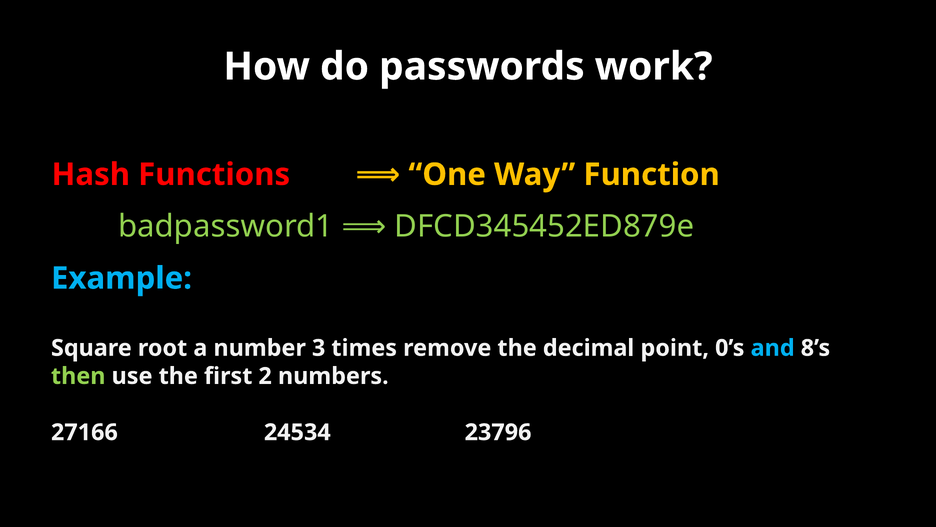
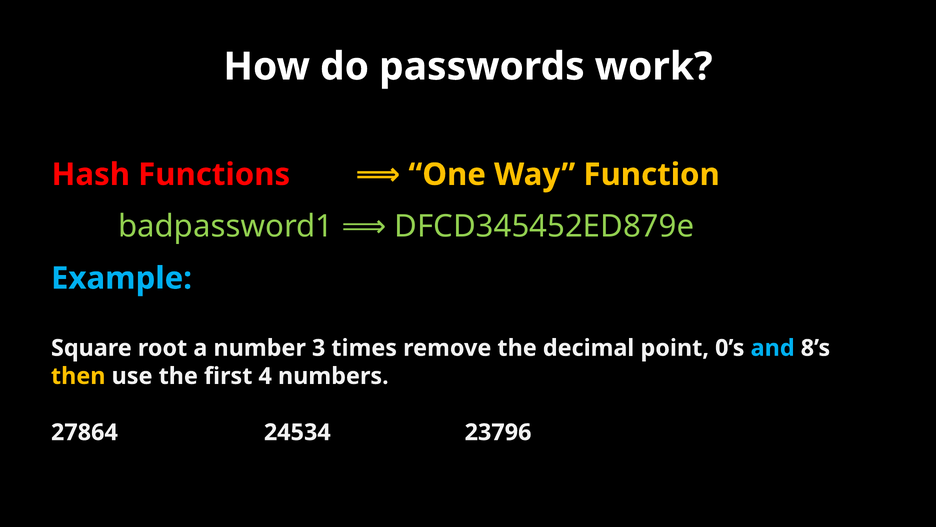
then colour: light green -> yellow (78, 376)
2: 2 -> 4 (265, 376)
27166: 27166 -> 27864 (84, 432)
